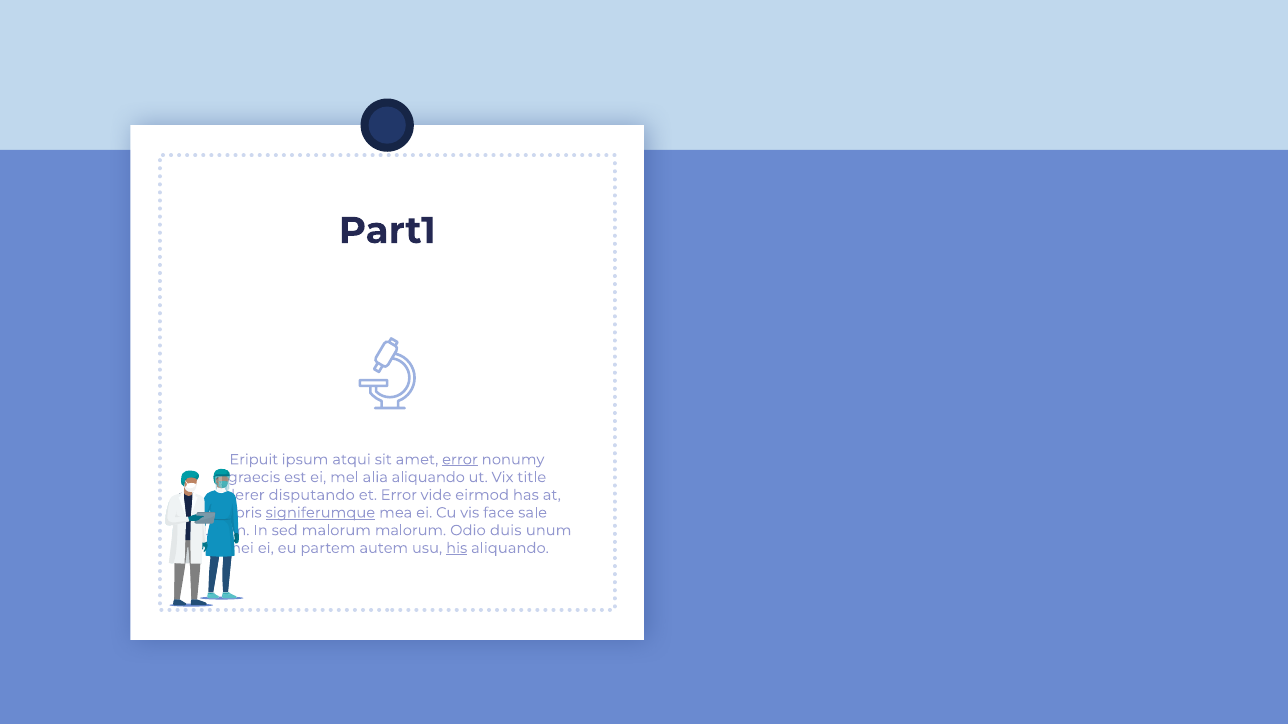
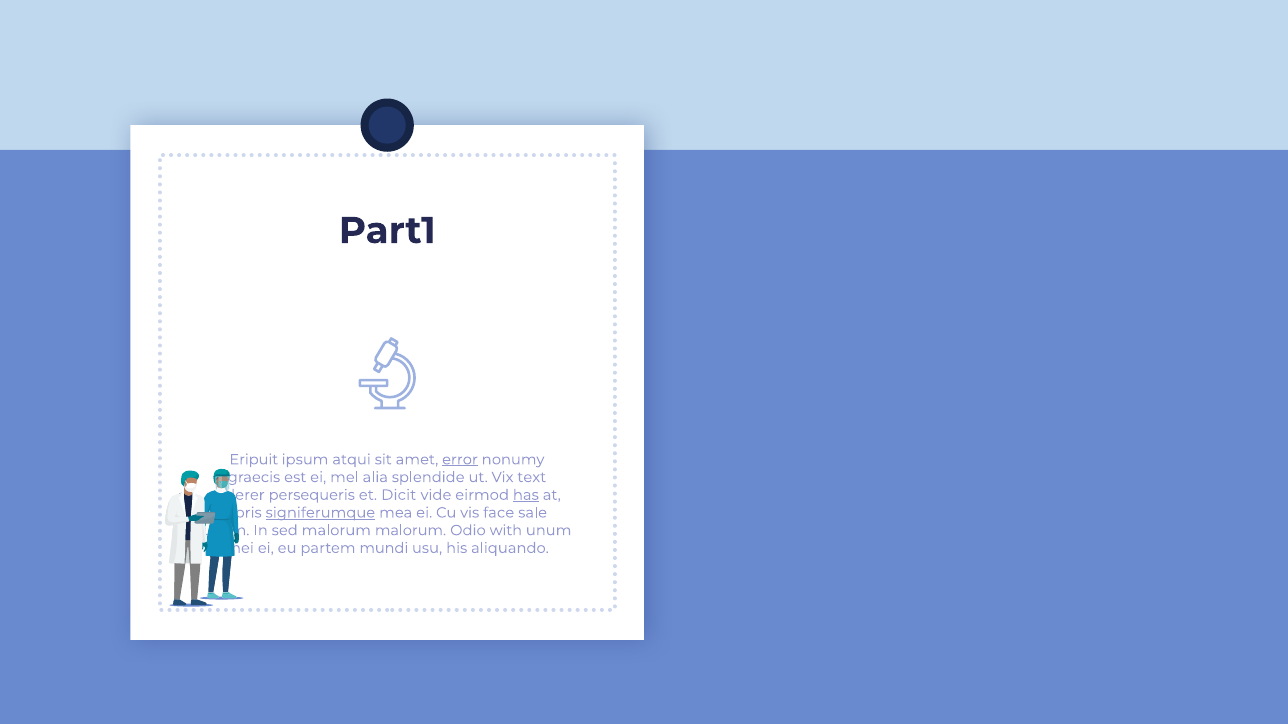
alia aliquando: aliquando -> splendide (428, 478)
title: title -> text (532, 478)
disputando: disputando -> persequeris (312, 495)
et Error: Error -> Dicit (399, 495)
has underline: none -> present (526, 495)
duis: duis -> with (506, 531)
autem: autem -> mundi (384, 548)
his underline: present -> none (457, 548)
